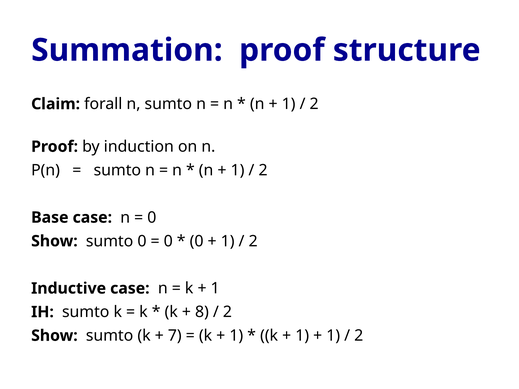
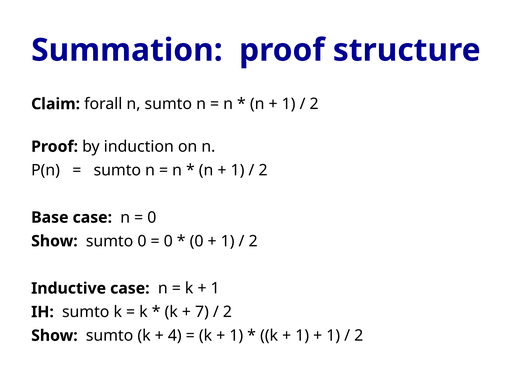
8: 8 -> 7 (202, 312)
7: 7 -> 4 (175, 336)
